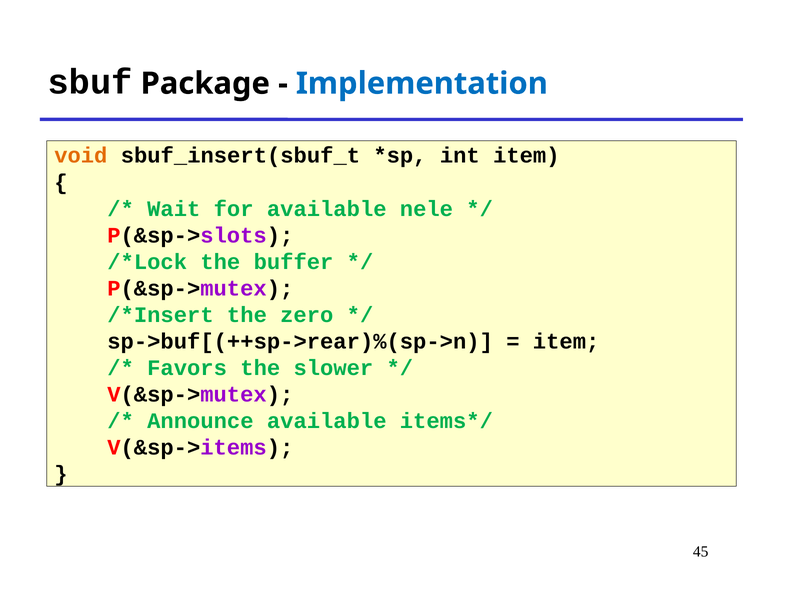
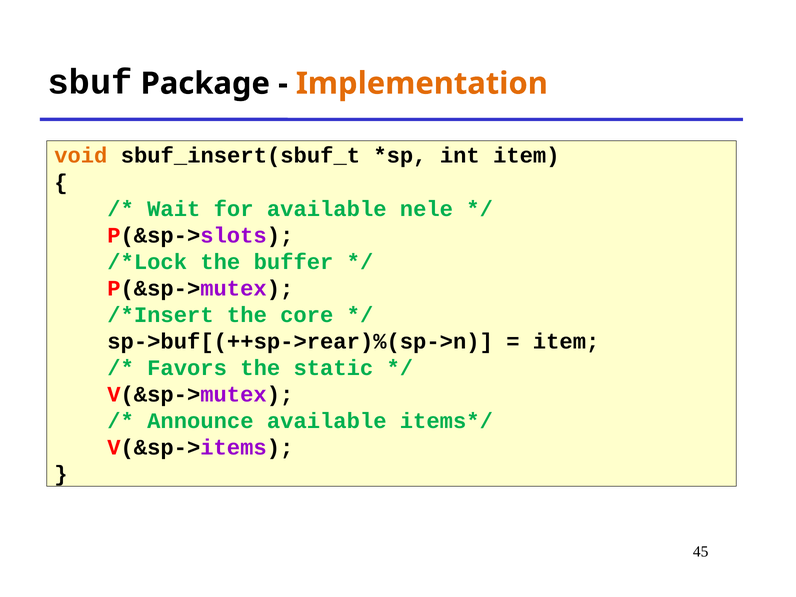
Implementation colour: blue -> orange (422, 84)
zero: zero -> core (307, 315)
slower: slower -> static (333, 368)
